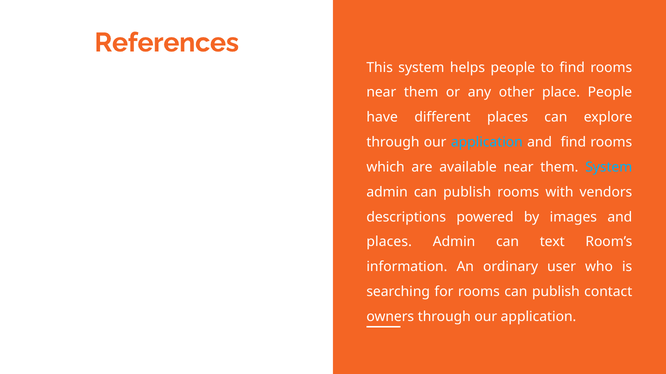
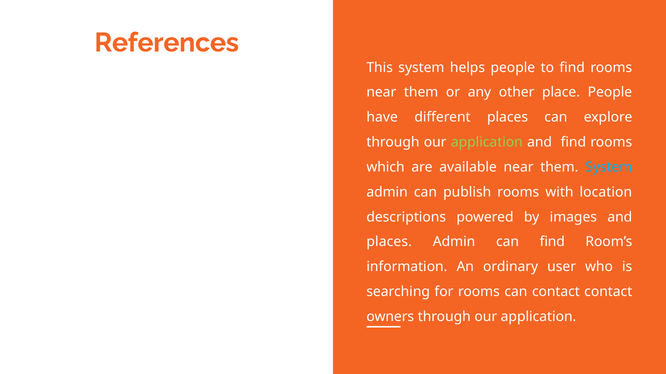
application colour: light blue -> light green (487, 142)
vendors: vendors -> location (606, 192)
can text: text -> find (552, 242)
rooms can publish: publish -> contact (556, 292)
